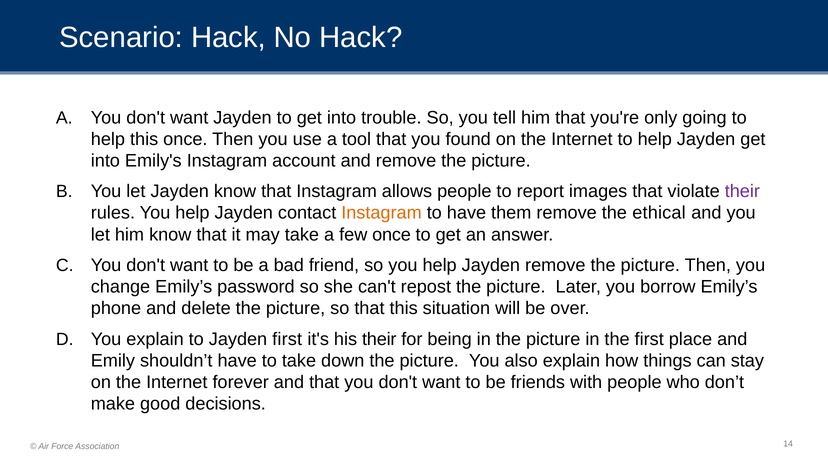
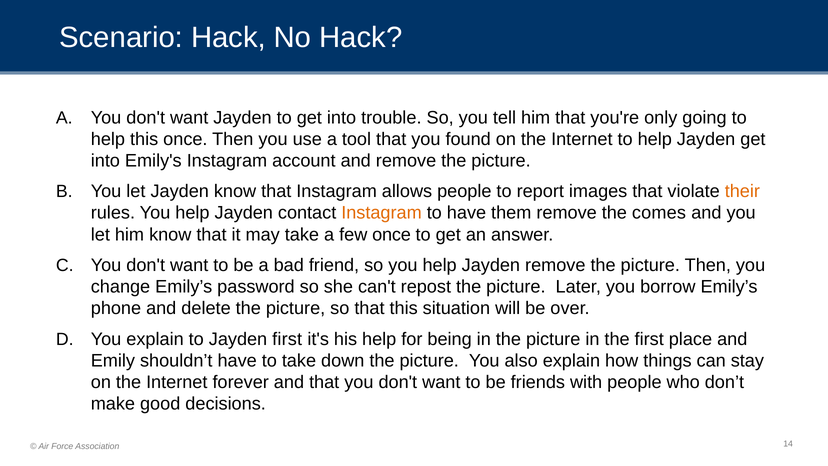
their colour: purple -> orange (742, 191)
ethical: ethical -> comes (659, 213)
his their: their -> help (379, 339)
